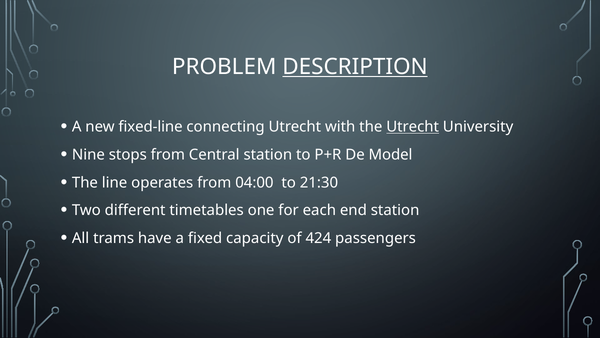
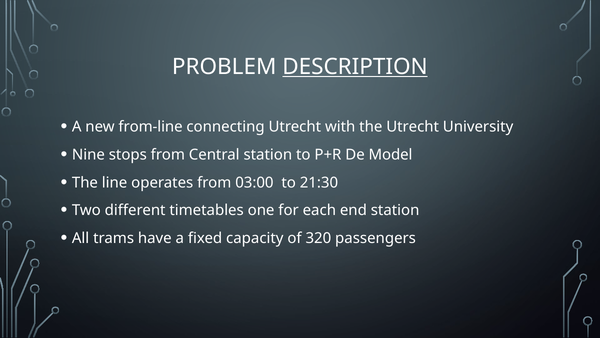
fixed-line: fixed-line -> from-line (151, 127)
Utrecht underline: present -> none (413, 127)
04:00: 04:00 -> 03:00 (254, 182)
424: 424 -> 320 (318, 238)
